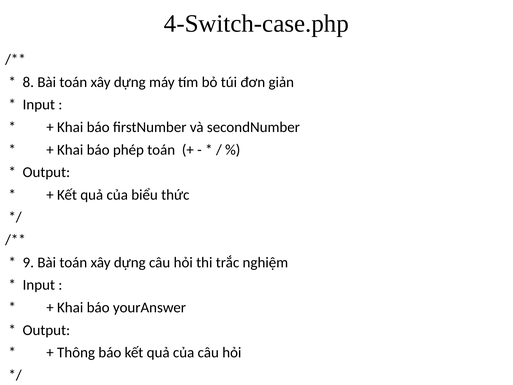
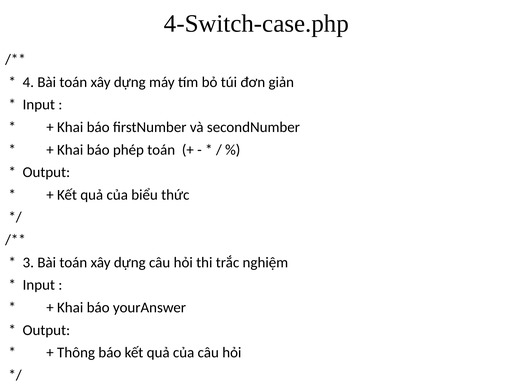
8: 8 -> 4 (28, 82)
9: 9 -> 3 (28, 262)
